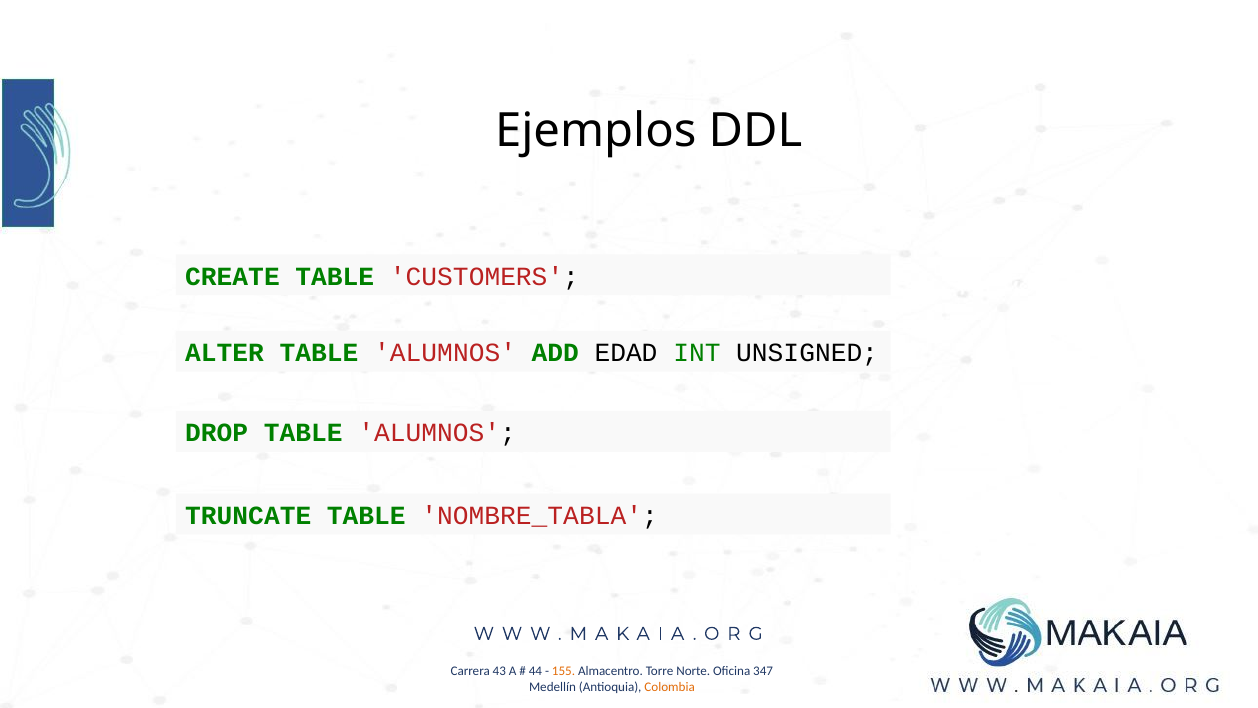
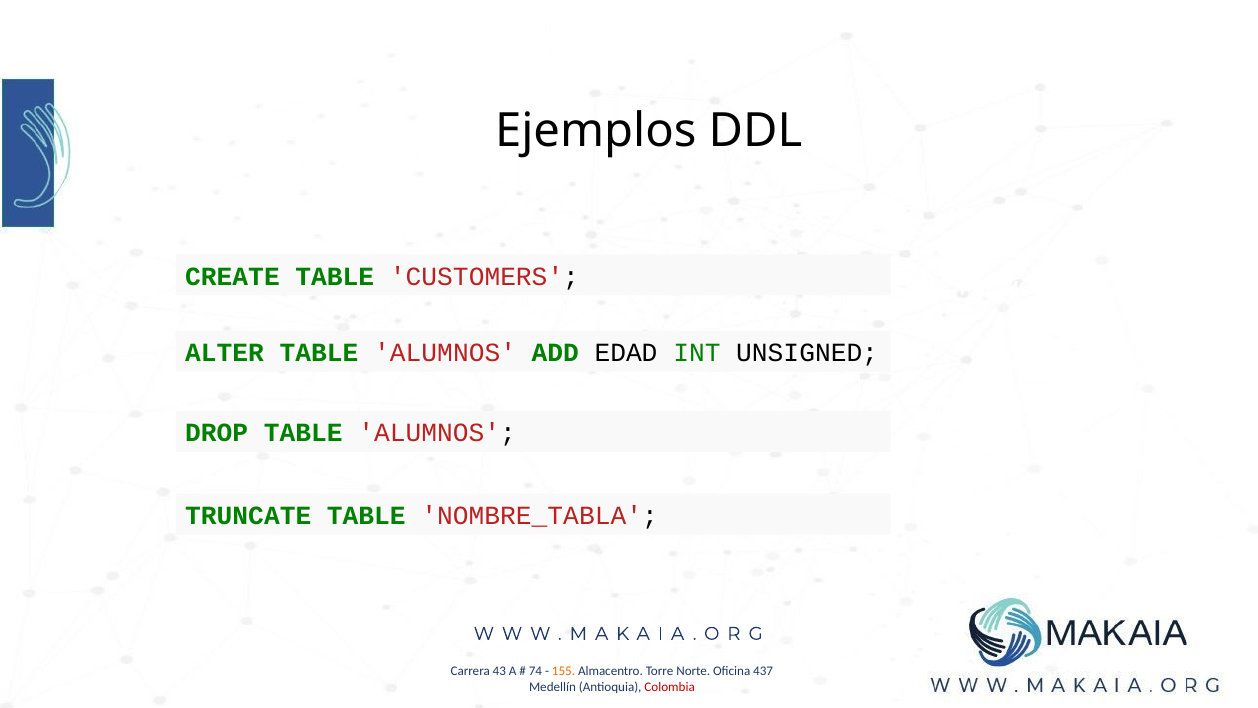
44: 44 -> 74 (535, 671)
347: 347 -> 437 (763, 671)
Colombia colour: orange -> red (670, 687)
